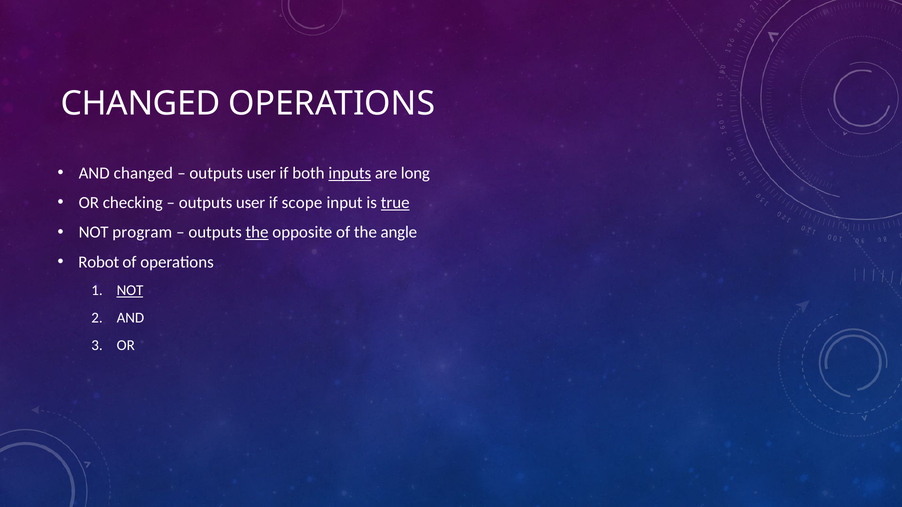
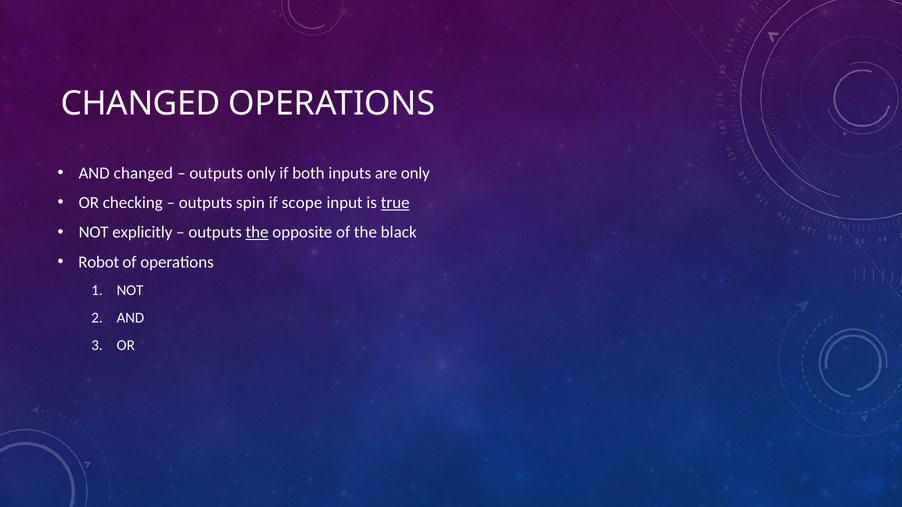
user: user -> only (261, 173)
inputs underline: present -> none (350, 173)
are long: long -> only (415, 173)
user: user -> spin (250, 203)
program: program -> explicitly (142, 233)
angle: angle -> black (399, 233)
NOT underline: present -> none (130, 291)
